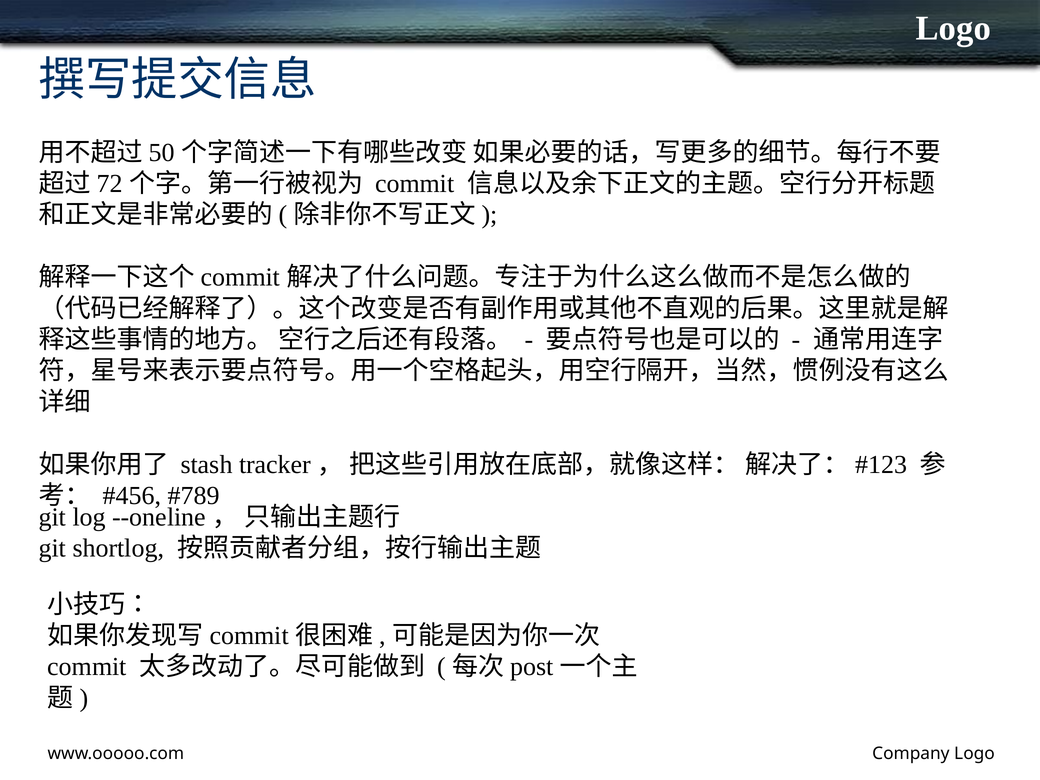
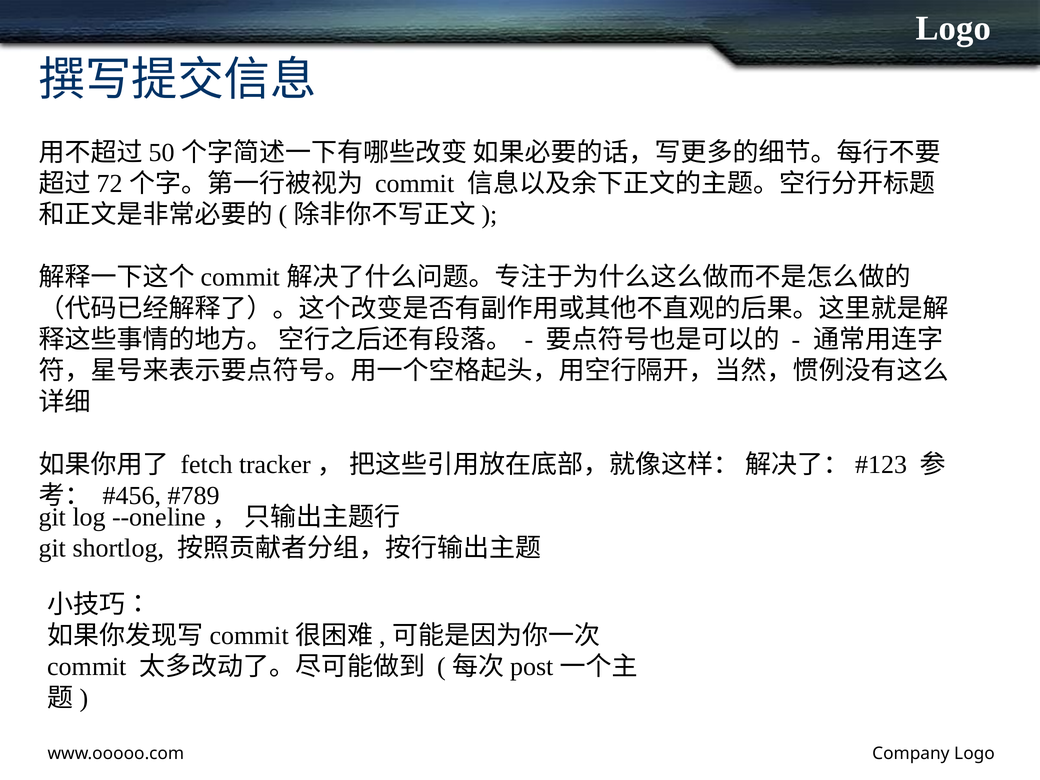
stash: stash -> fetch (207, 464)
